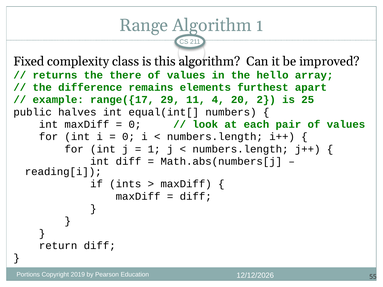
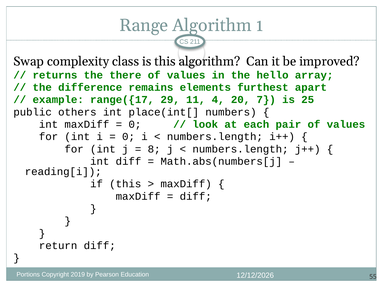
Fixed: Fixed -> Swap (29, 62)
2: 2 -> 7 (266, 100)
halves: halves -> others (77, 112)
equal(int[: equal(int[ -> place(int[ (164, 112)
1: 1 -> 8 (154, 149)
if ints: ints -> this (125, 184)
